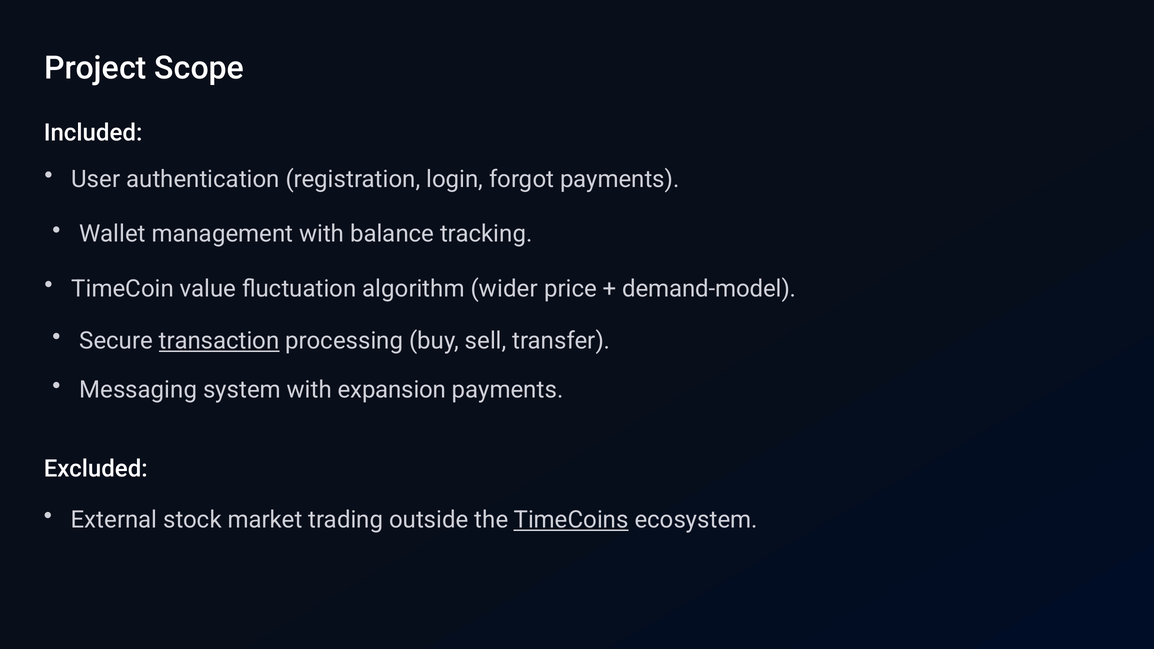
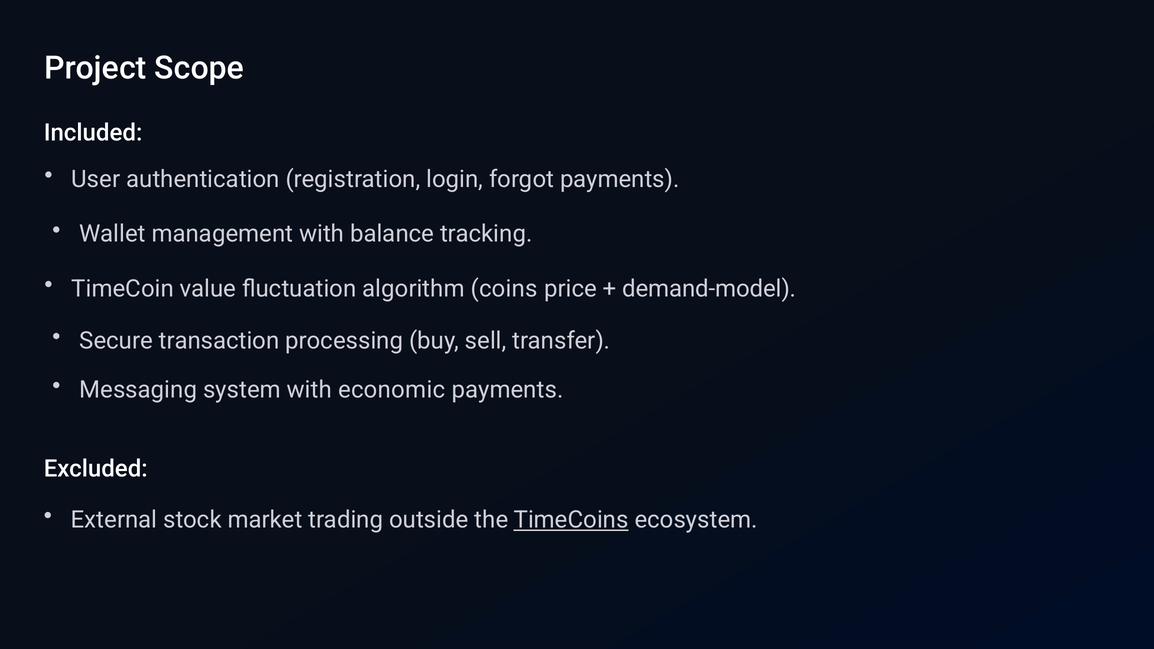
wider: wider -> coins (504, 289)
transaction underline: present -> none (219, 341)
expansion: expansion -> economic (392, 390)
